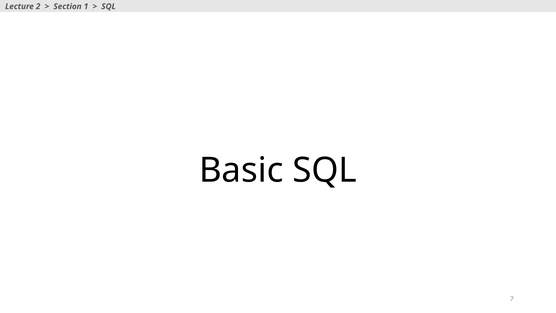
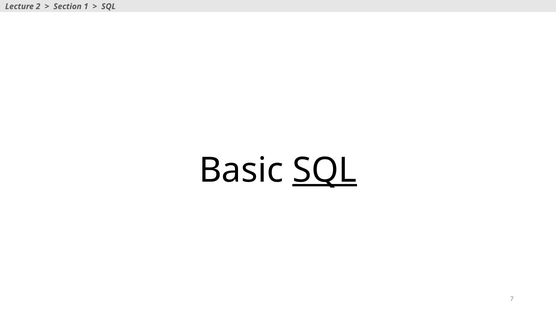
SQL underline: none -> present (325, 170)
